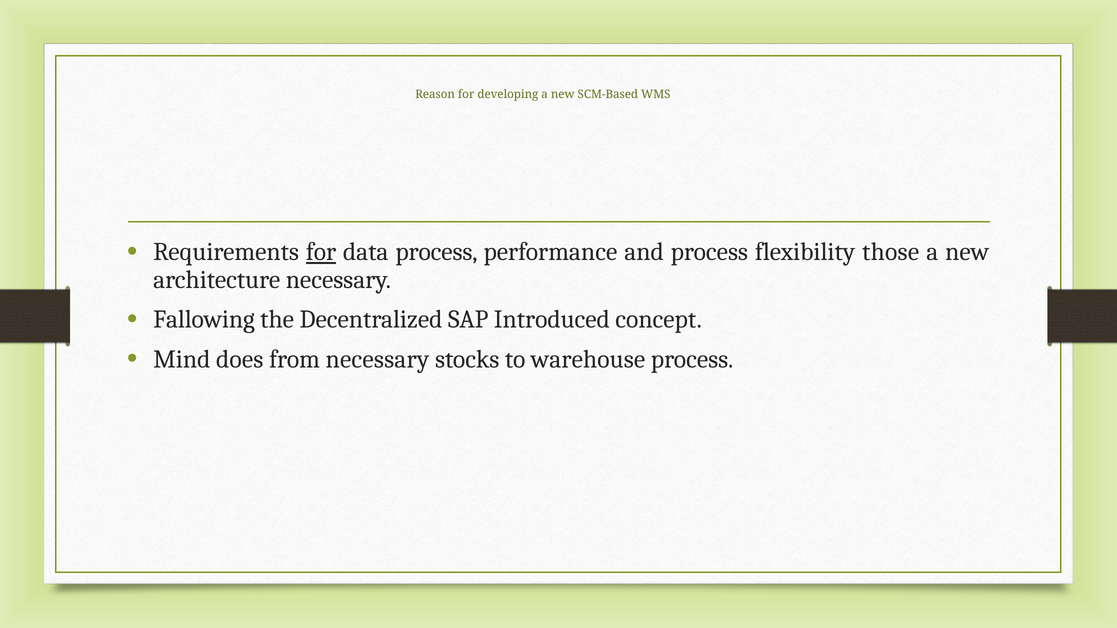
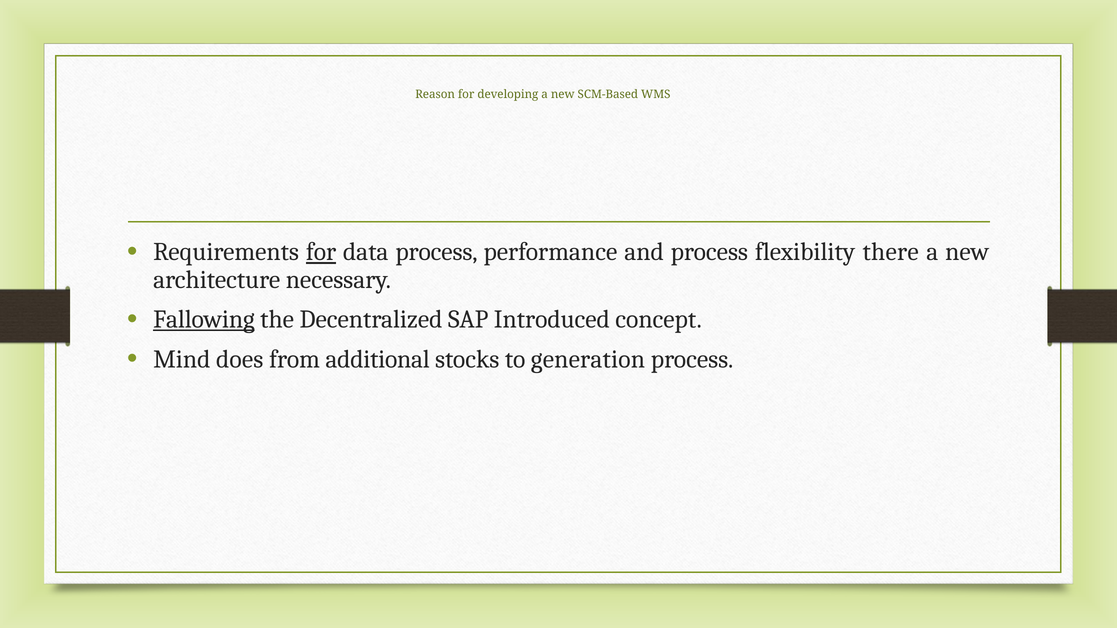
those: those -> there (891, 252)
Fallowing underline: none -> present (204, 319)
from necessary: necessary -> additional (378, 359)
warehouse: warehouse -> generation (588, 359)
